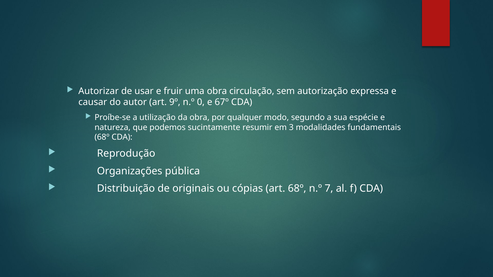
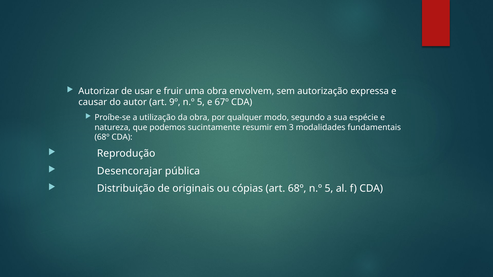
circulação: circulação -> envolvem (252, 91)
9º n.º 0: 0 -> 5 (201, 102)
Organizações: Organizações -> Desencorajar (130, 171)
68º n.º 7: 7 -> 5 (329, 189)
